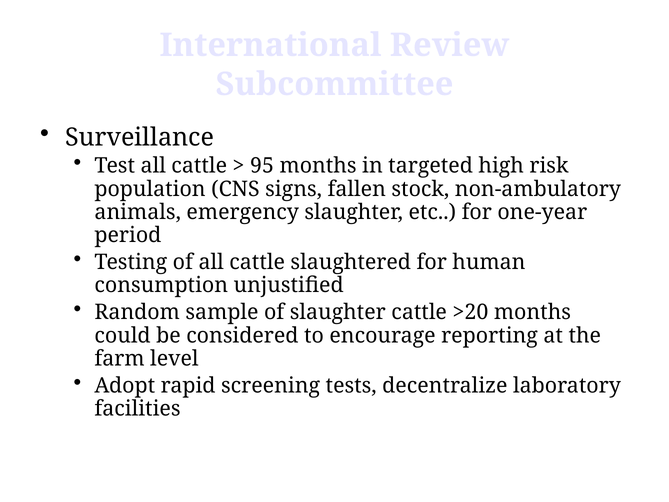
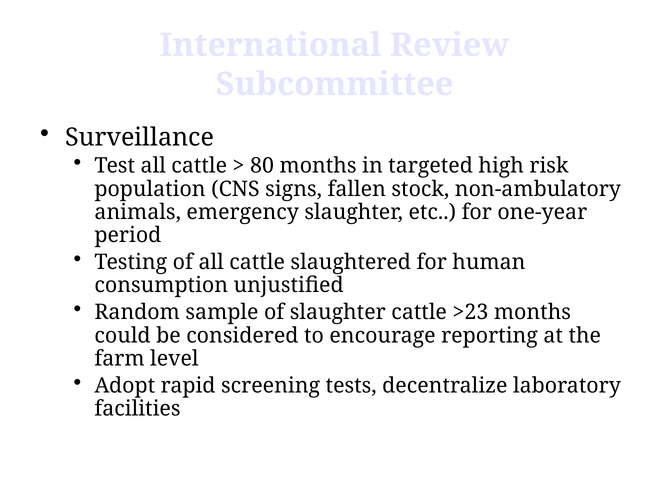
95: 95 -> 80 (262, 166)
>20: >20 -> >23 (470, 312)
